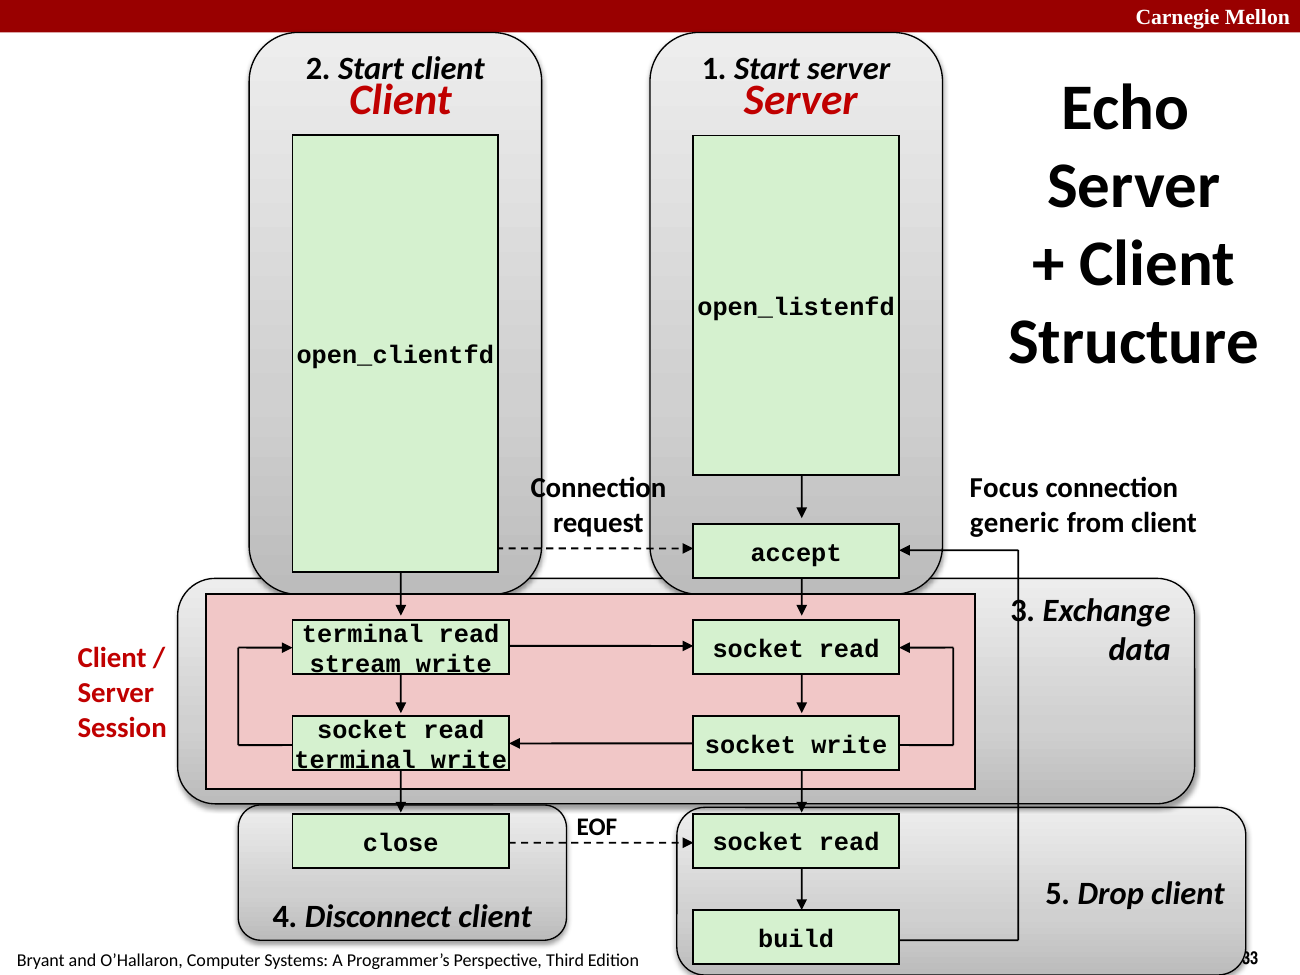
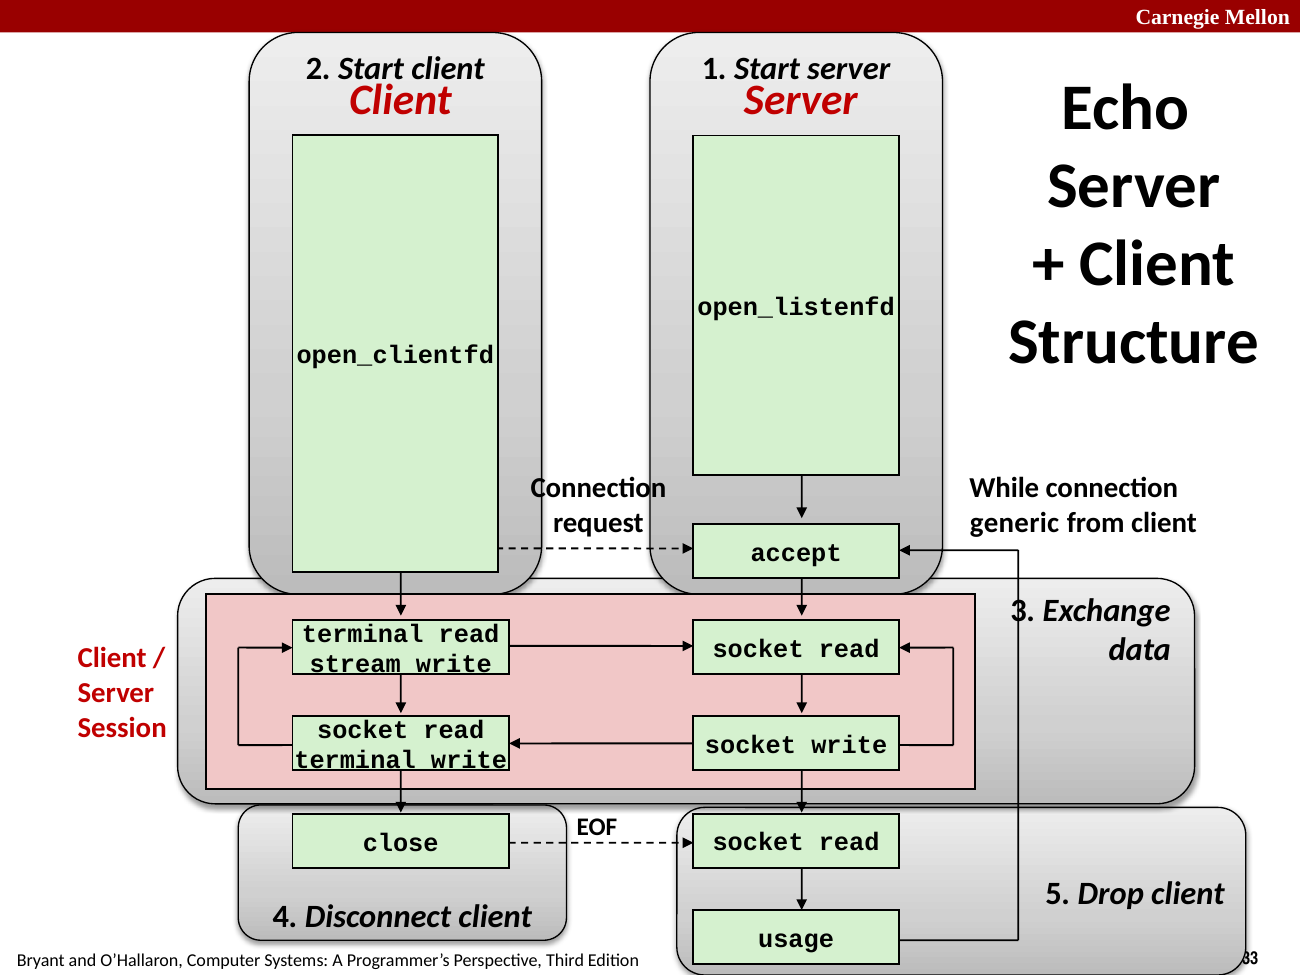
Focus: Focus -> While (1004, 488)
build: build -> usage (796, 939)
